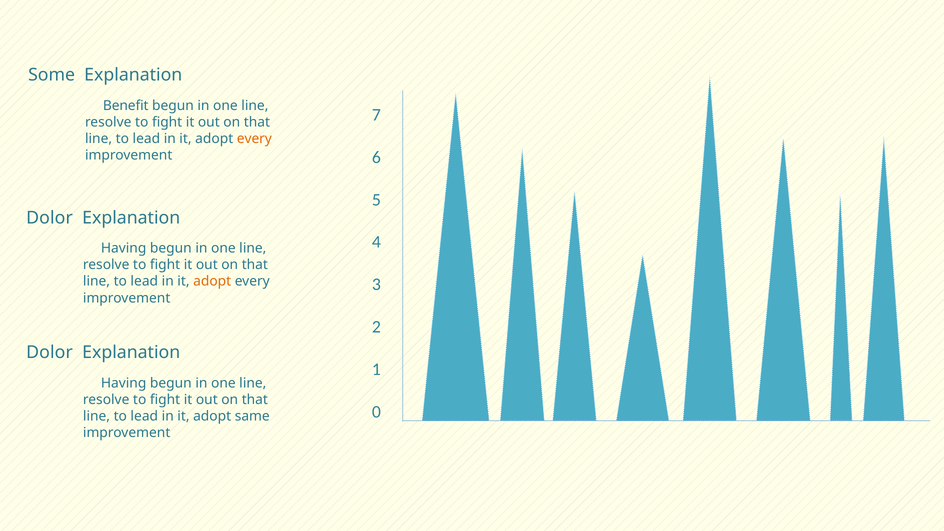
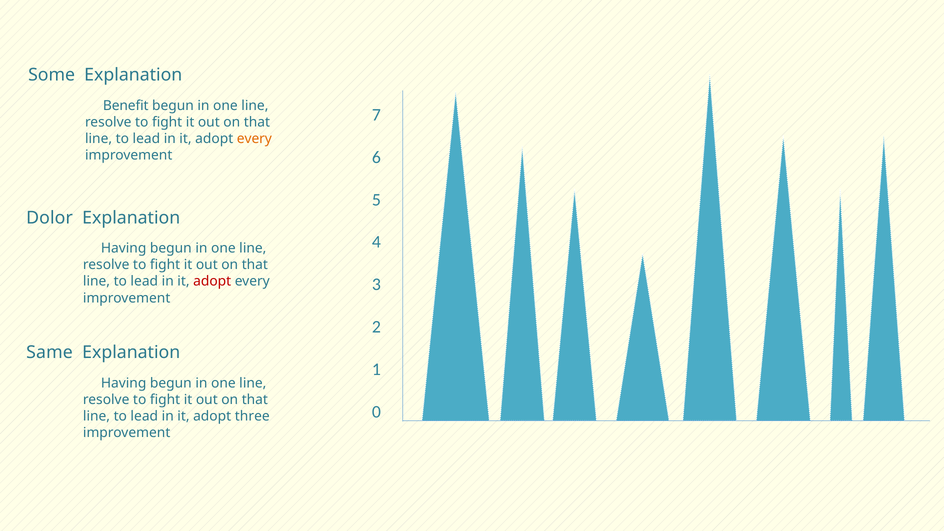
adopt colour: orange -> red (212, 281)
Dolor: Dolor -> Same (50, 352)
same: same -> three (252, 416)
